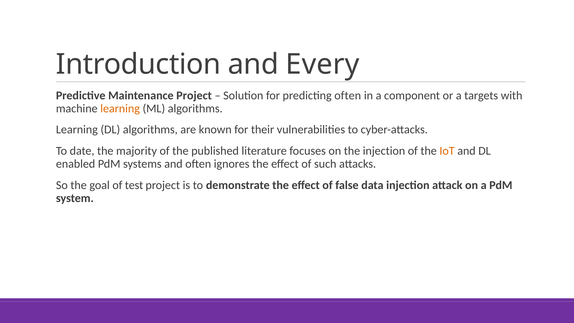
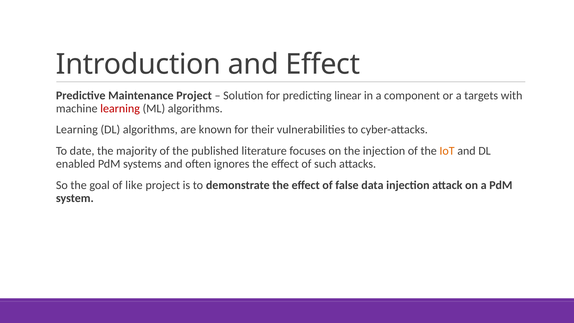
and Every: Every -> Effect (323, 64)
predicting often: often -> linear (348, 95)
learning colour: orange -> red (120, 108)
test: test -> like (134, 185)
